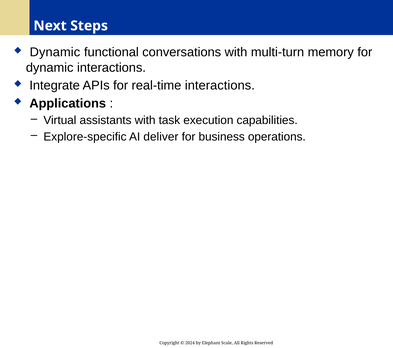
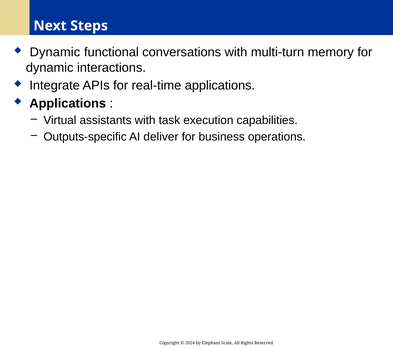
real-time interactions: interactions -> applications (220, 85)
Explore-specific: Explore-specific -> Outputs-specific (85, 137)
